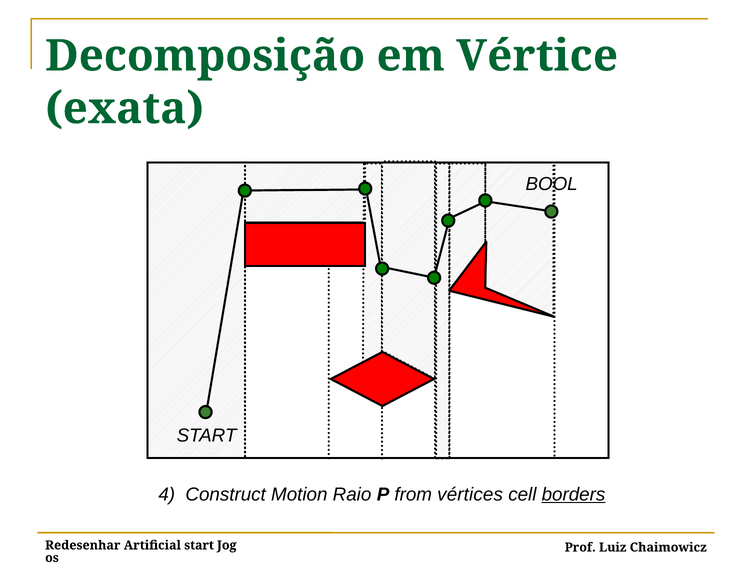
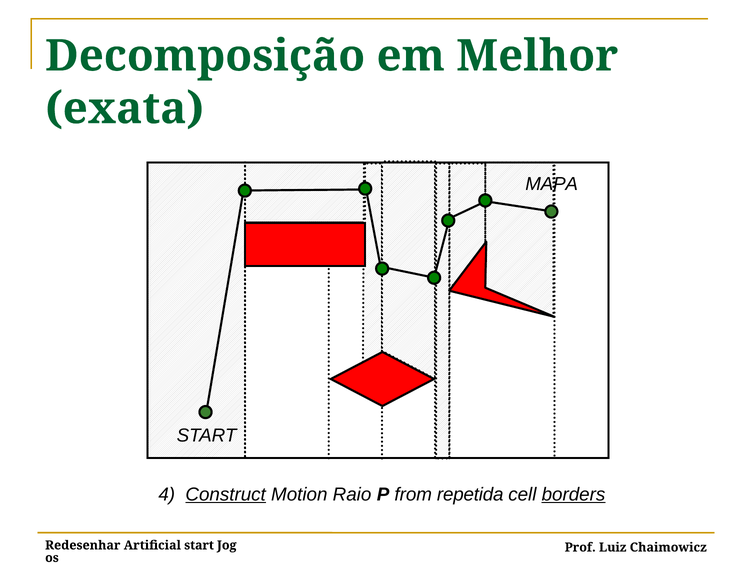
Vértice: Vértice -> Melhor (537, 56)
BOOL: BOOL -> MAPA (552, 184)
Construct underline: none -> present (226, 494)
vértices: vértices -> repetida (470, 494)
